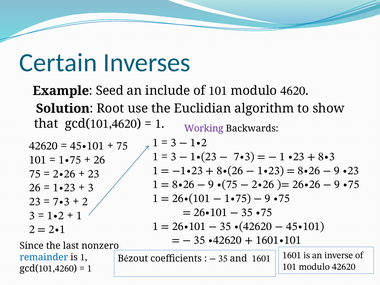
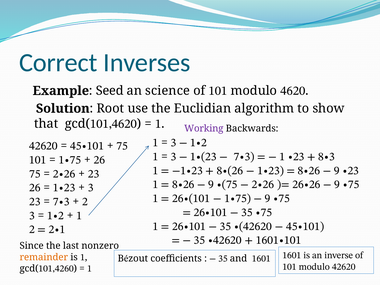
Certain: Certain -> Correct (58, 63)
include: include -> science (168, 91)
remainder colour: blue -> orange (44, 257)
